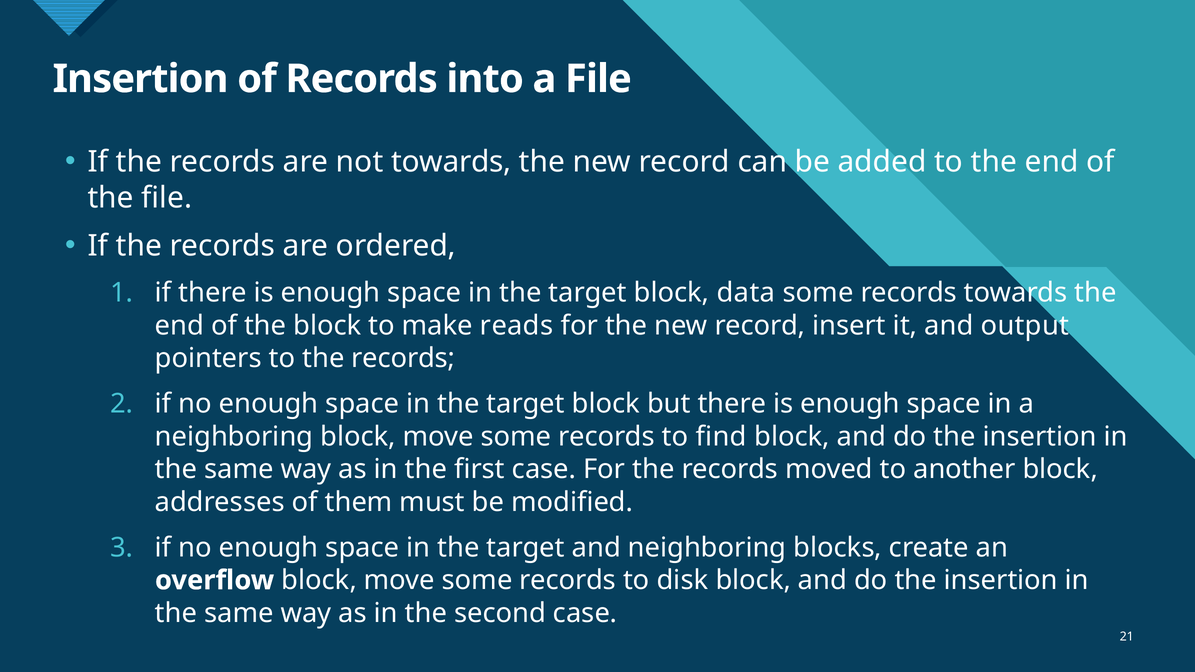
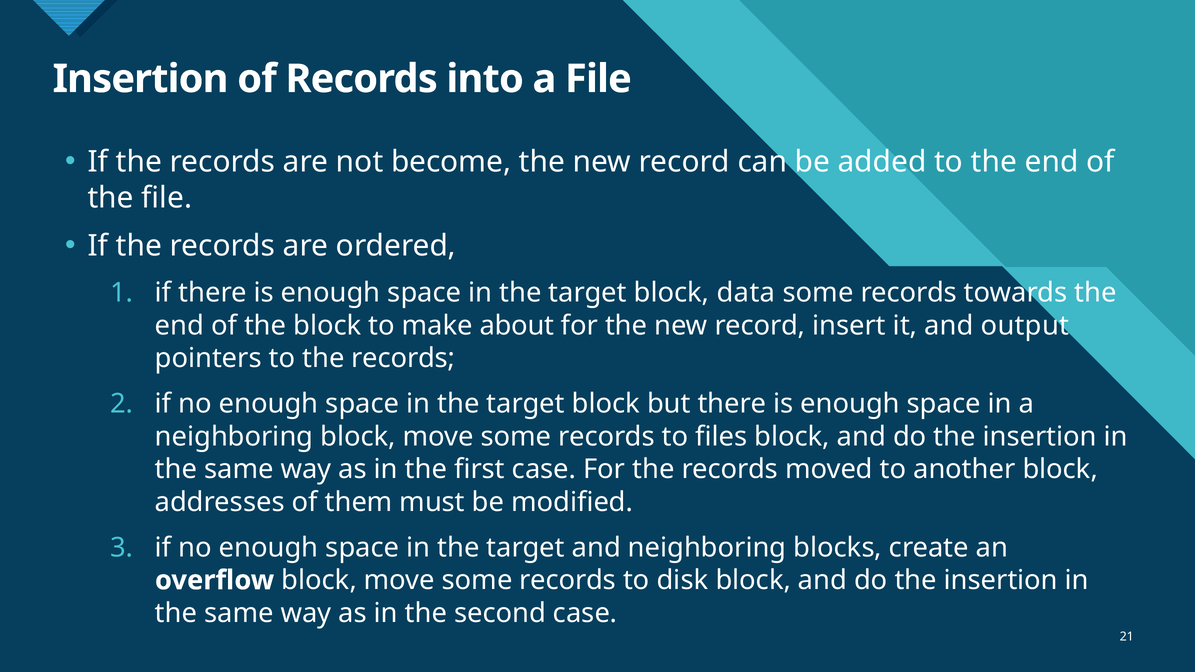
not towards: towards -> become (451, 162)
reads: reads -> about (517, 326)
find: find -> files (721, 437)
